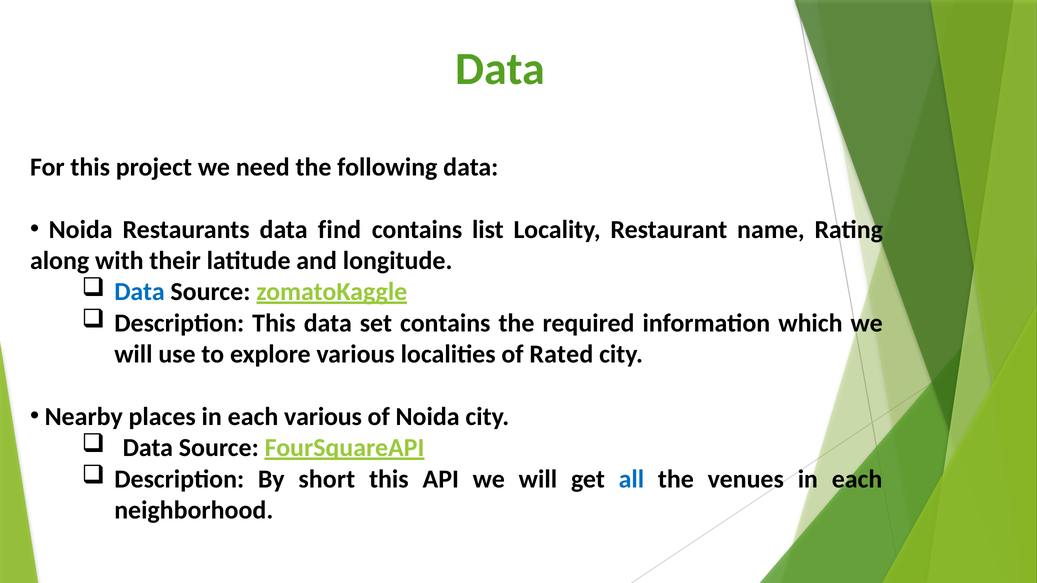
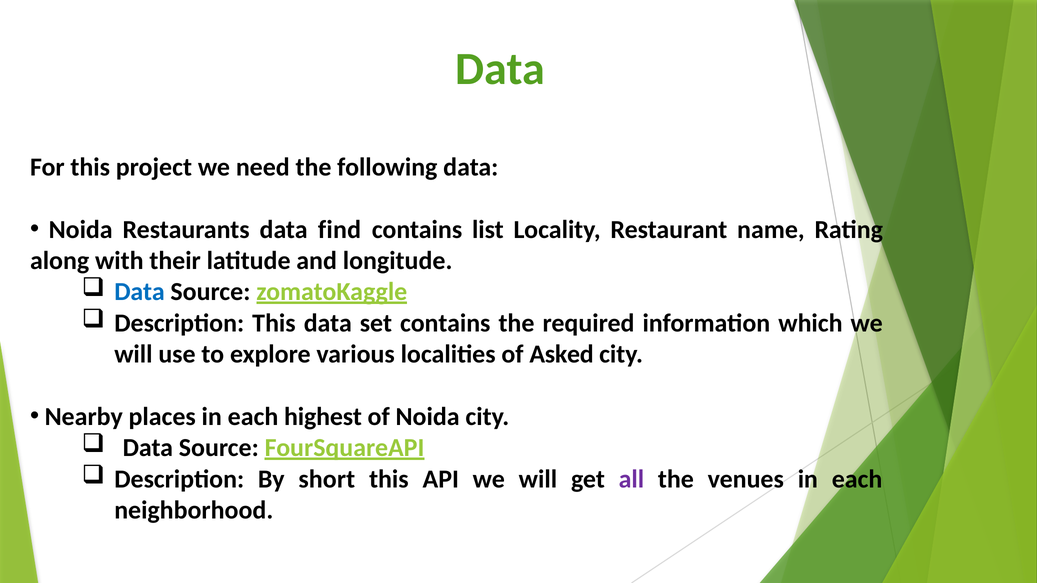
Rated: Rated -> Asked (562, 355)
each various: various -> highest (323, 417)
all colour: blue -> purple (631, 480)
